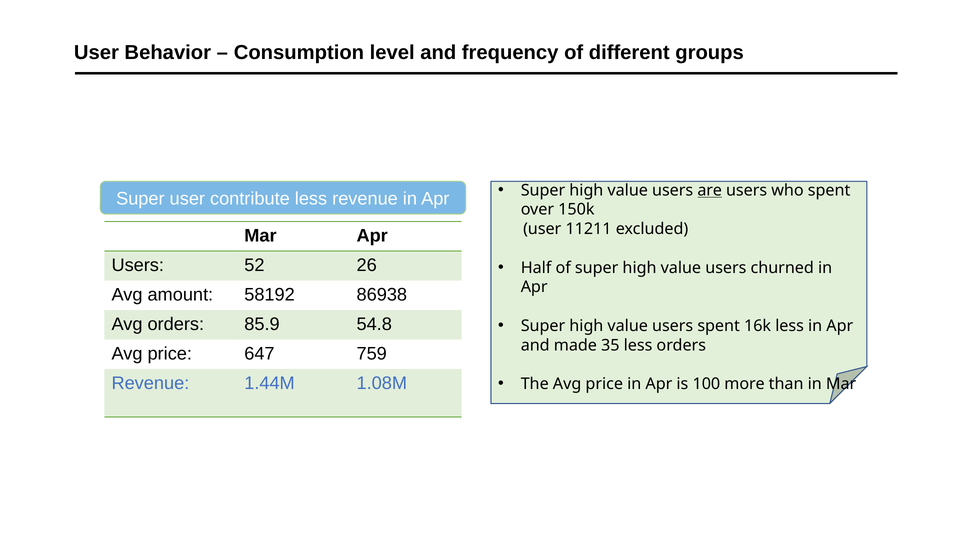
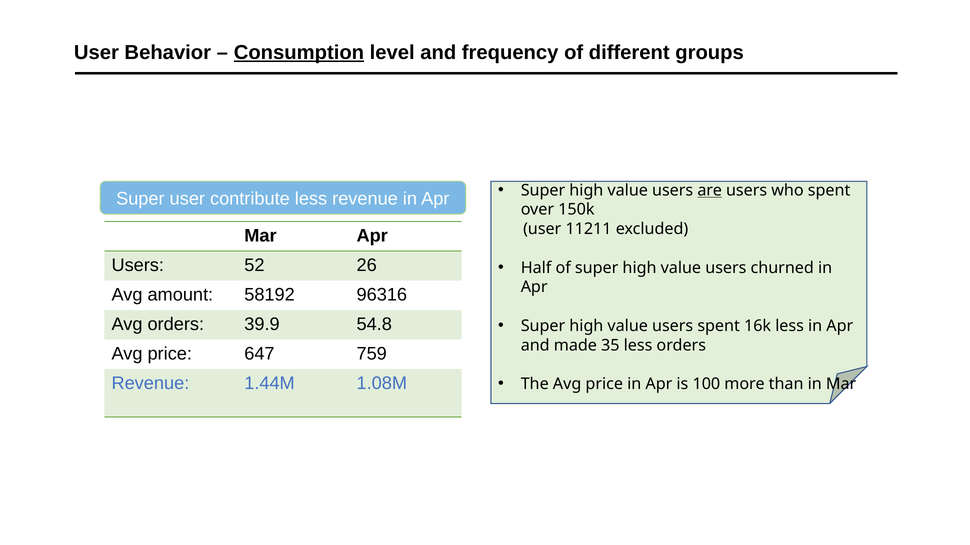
Consumption underline: none -> present (299, 53)
86938: 86938 -> 96316 (382, 295)
85.9: 85.9 -> 39.9 (262, 325)
